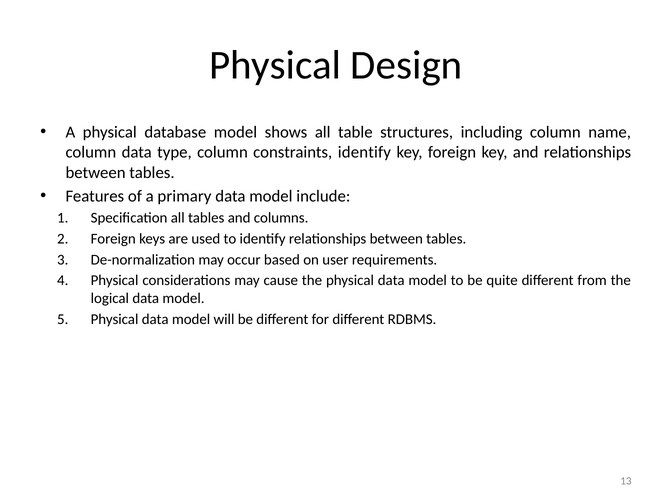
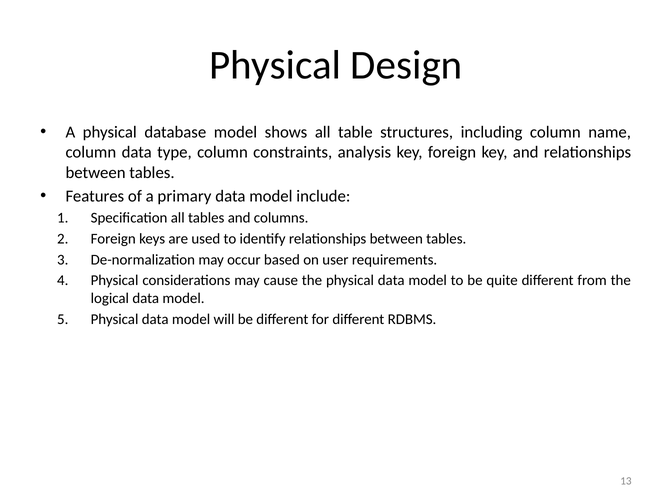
constraints identify: identify -> analysis (364, 152)
